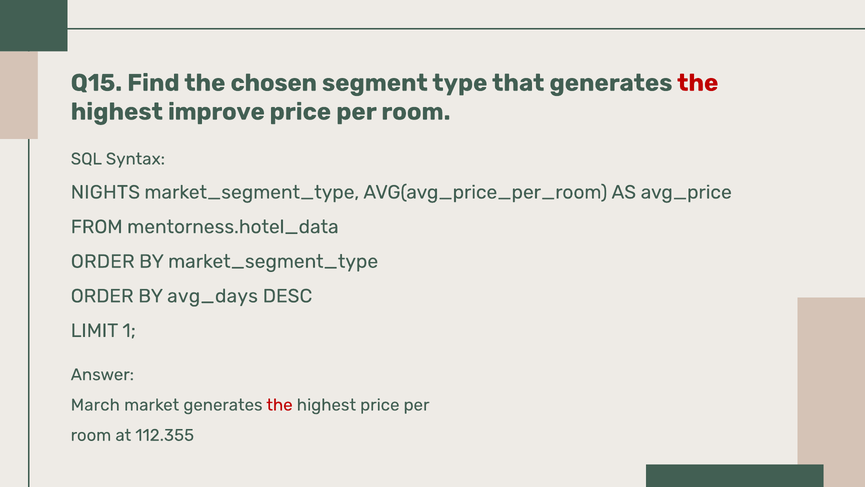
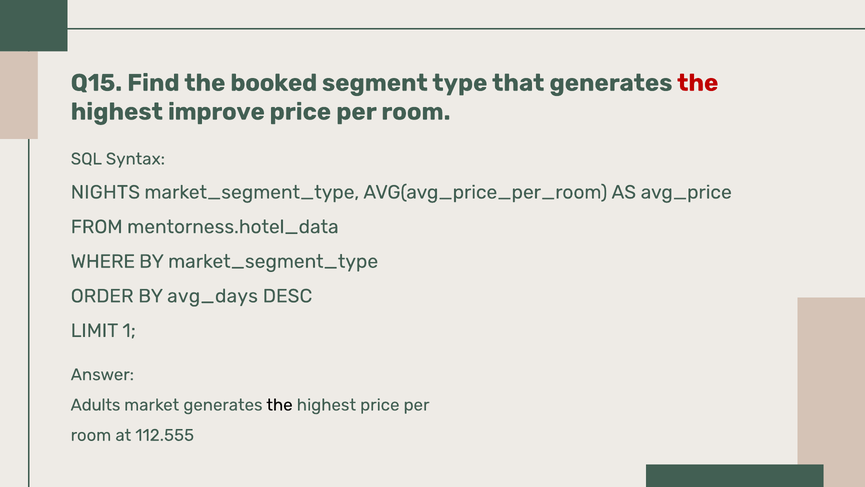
chosen: chosen -> booked (274, 83)
ORDER: ORDER -> WHERE (103, 261)
March: March -> Adults (95, 405)
the colour: red -> black (279, 405)
112.355: 112.355 -> 112.555 (165, 435)
